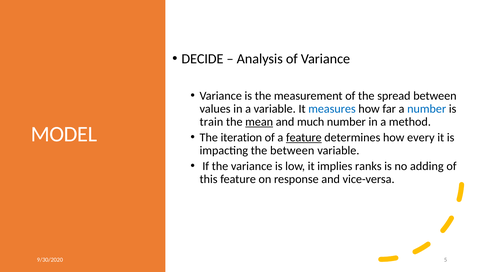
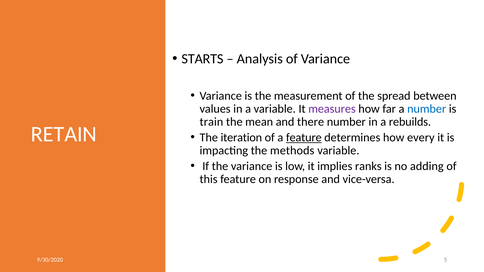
DECIDE: DECIDE -> STARTS (202, 59)
measures colour: blue -> purple (332, 109)
mean underline: present -> none (259, 122)
much: much -> there (311, 122)
method: method -> rebuilds (410, 122)
MODEL: MODEL -> RETAIN (64, 134)
the between: between -> methods (292, 151)
